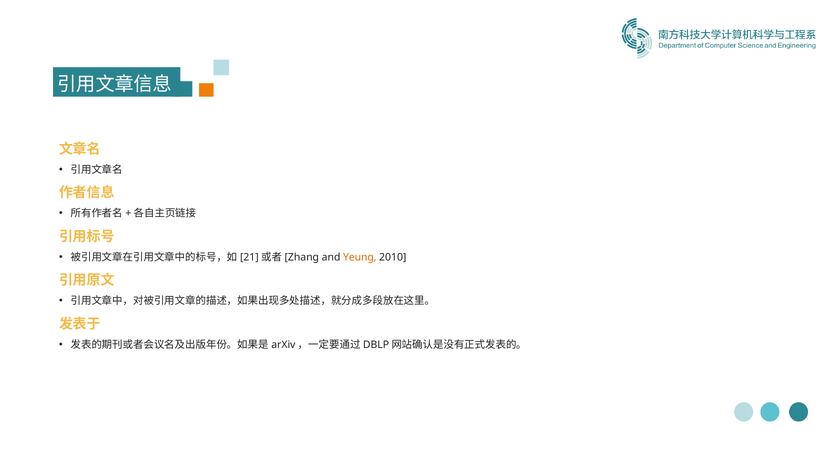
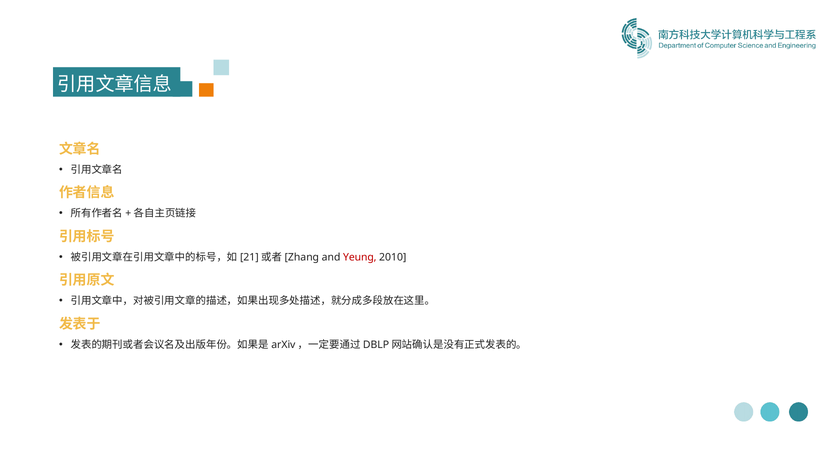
Yeung colour: orange -> red (360, 257)
